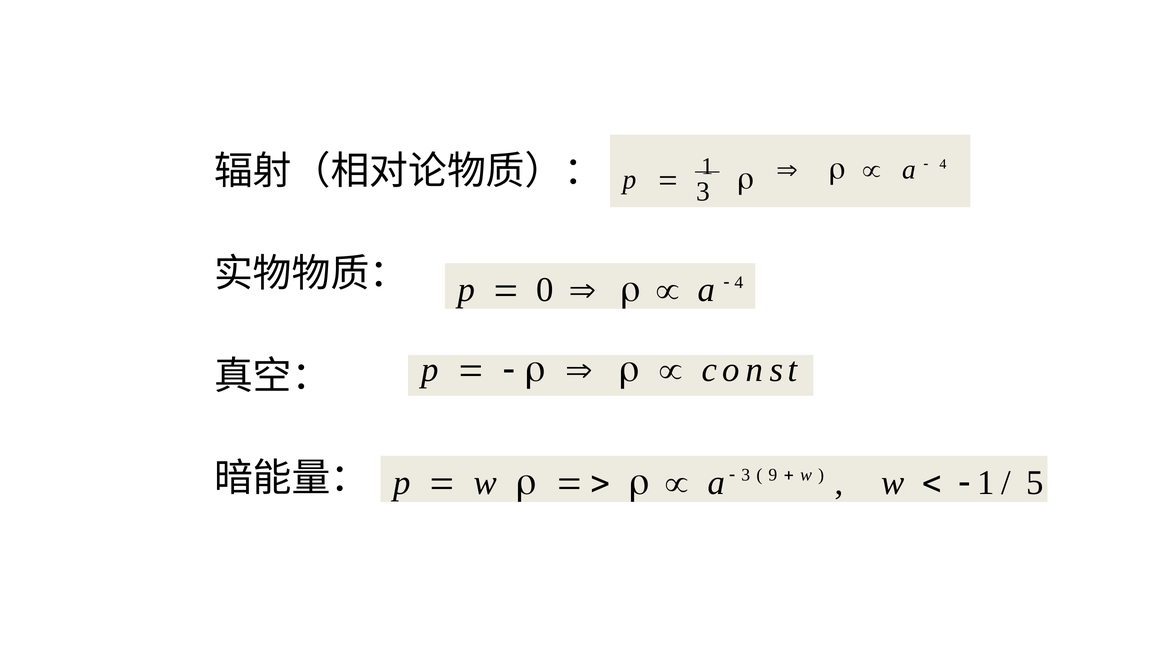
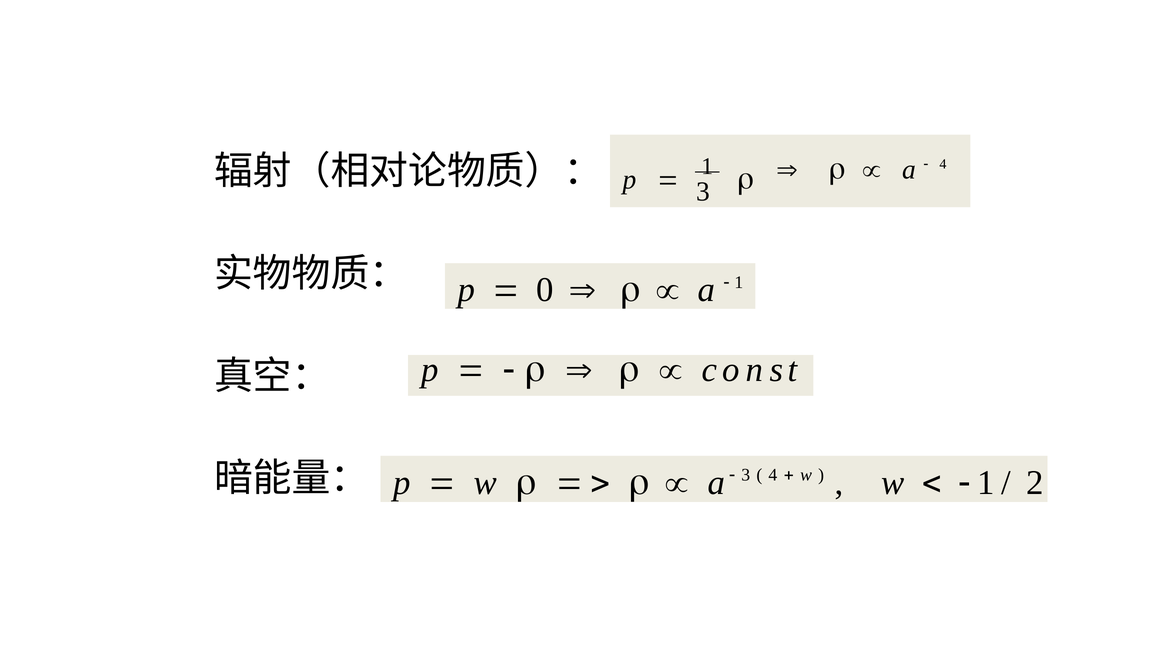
4: 4 -> 1 (739, 283)
9: 9 -> 4 (773, 475)
5: 5 -> 2 (1035, 483)
